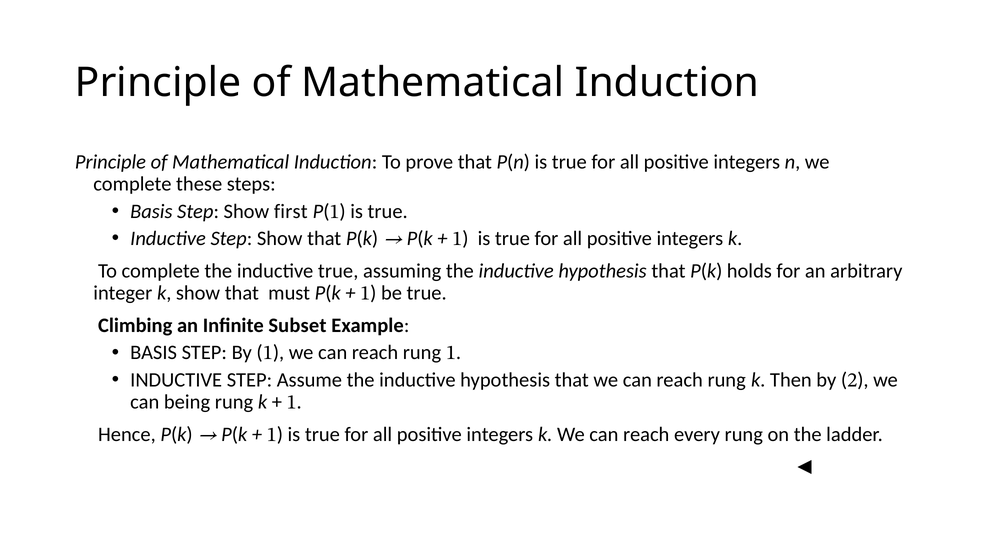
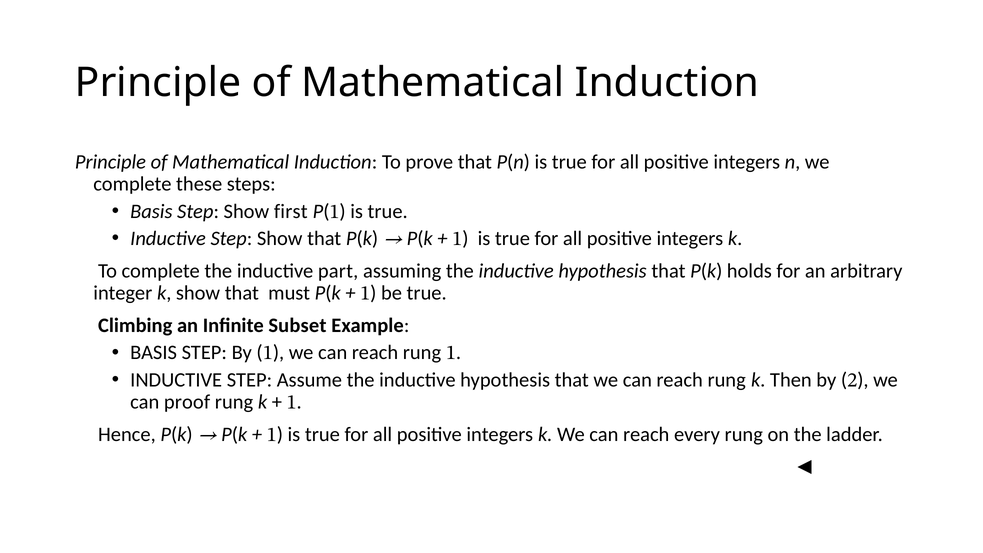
inductive true: true -> part (338, 271)
being: being -> proof (187, 402)
